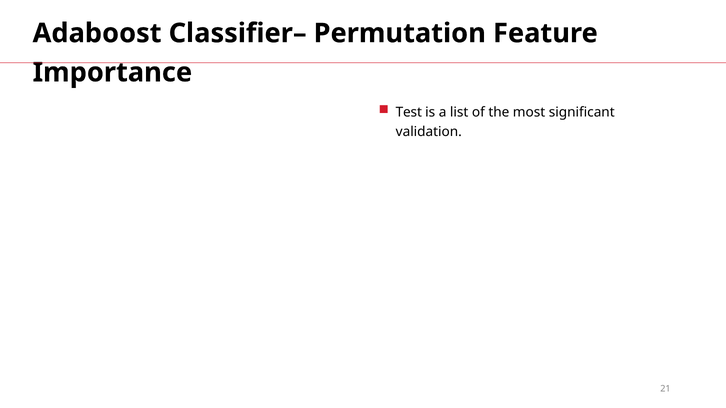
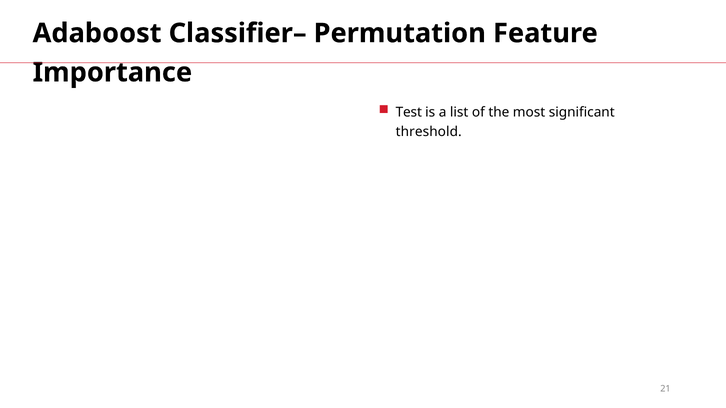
validation: validation -> threshold (429, 132)
